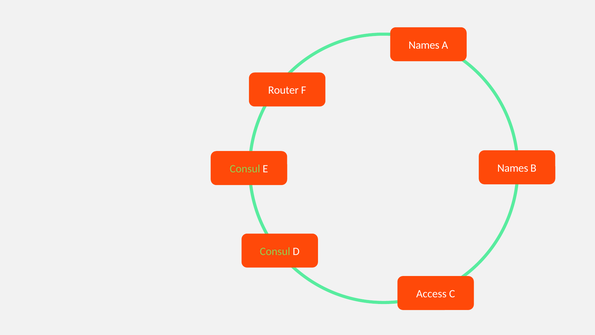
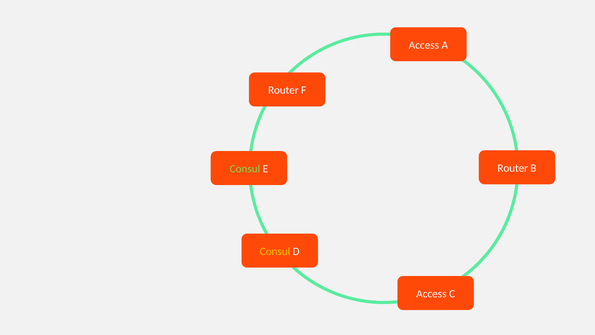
Names: Names -> Access (424, 45)
Names: Names -> Router (513, 168)
Consul colour: light green -> yellow (275, 251)
